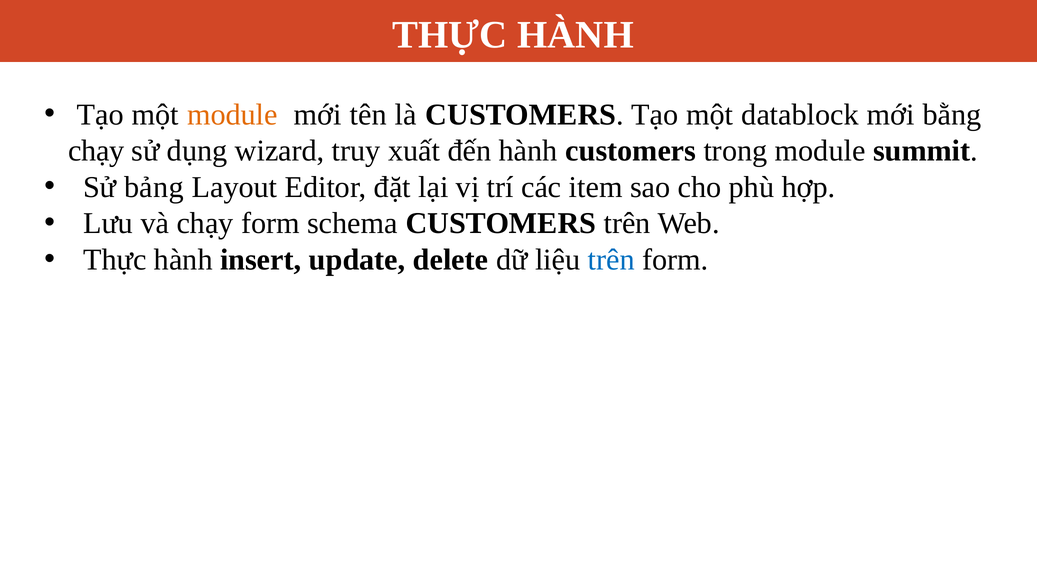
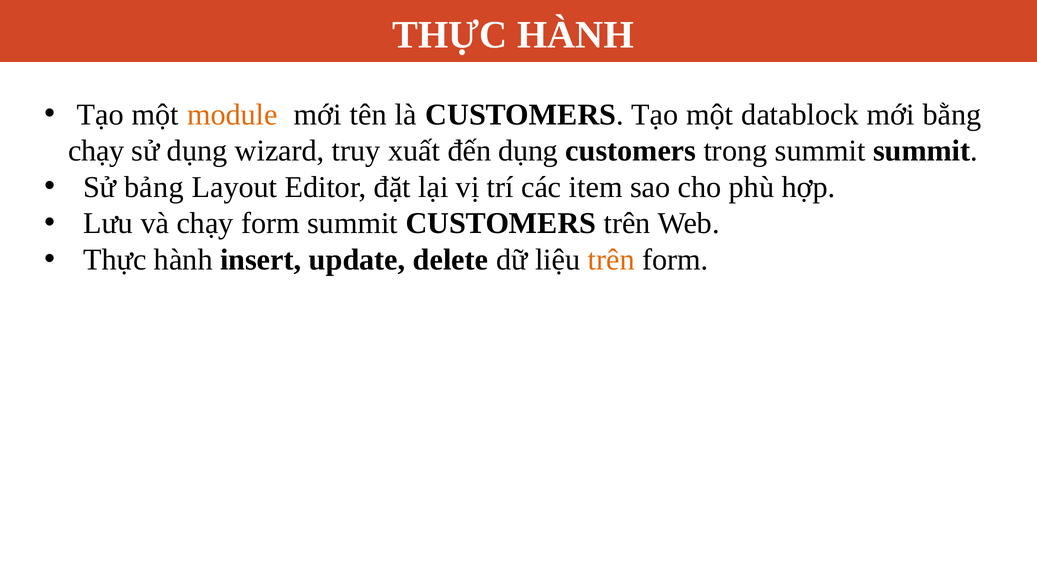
đến hành: hành -> dụng (528, 151)
trong module: module -> summit (820, 151)
form schema: schema -> summit (353, 224)
trên colour: blue -> orange (611, 260)
